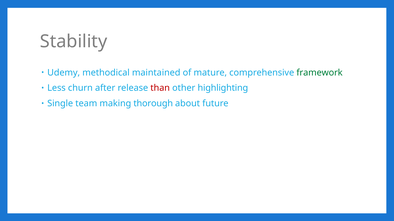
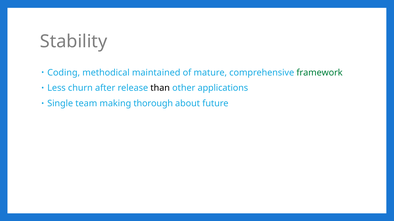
Udemy: Udemy -> Coding (64, 73)
than colour: red -> black (160, 88)
highlighting: highlighting -> applications (223, 88)
